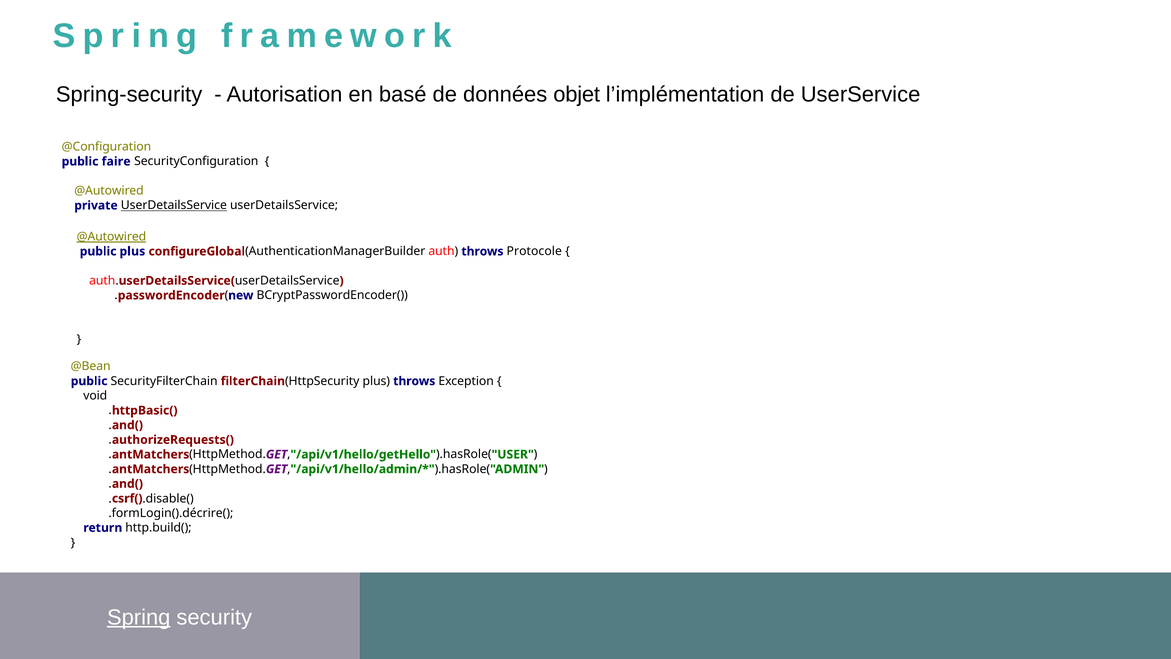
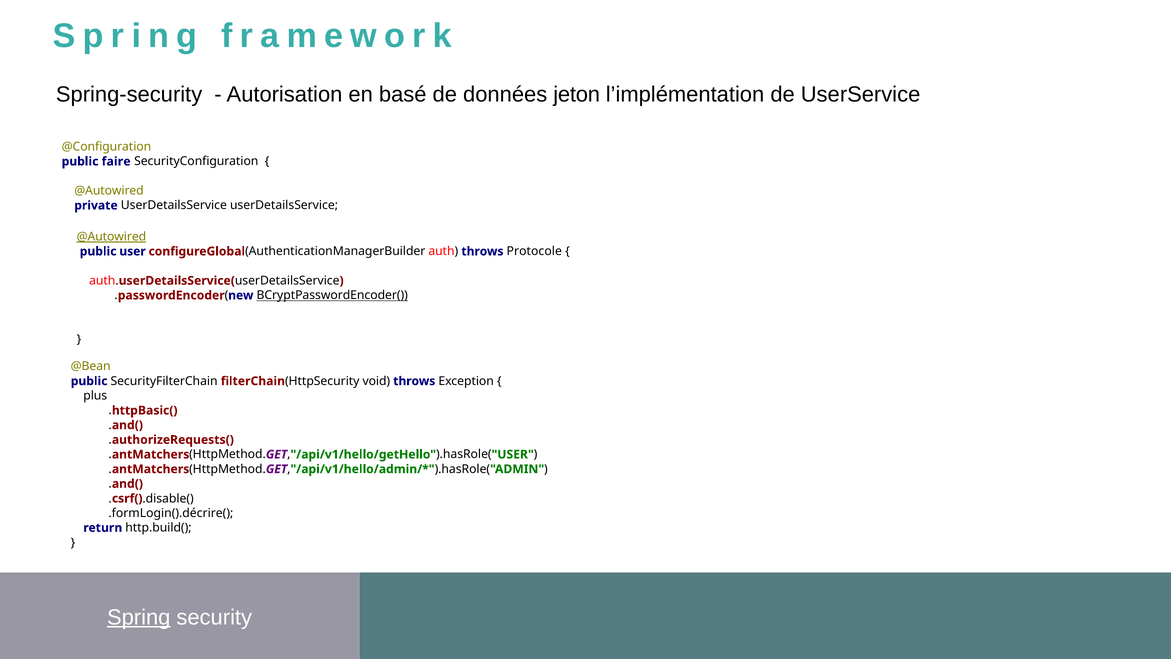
objet: objet -> jeton (577, 94)
UserDetailsService underline: present -> none (174, 205)
public plus: plus -> user (133, 251)
BCryptPasswordEncoder( underline: none -> present (332, 295)
filterChain(HttpSecurity plus: plus -> void (376, 381)
void: void -> plus (95, 396)
